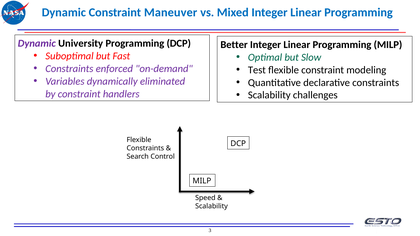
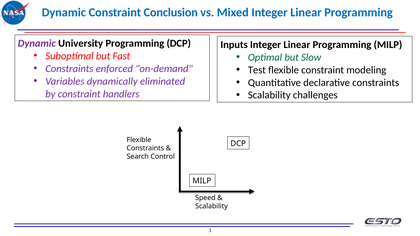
Maneuver: Maneuver -> Conclusion (171, 12)
Better: Better -> Inputs (234, 45)
